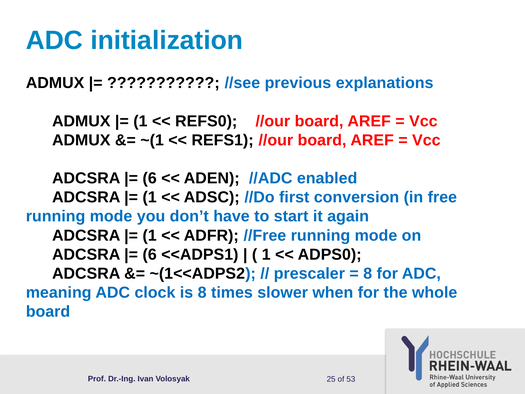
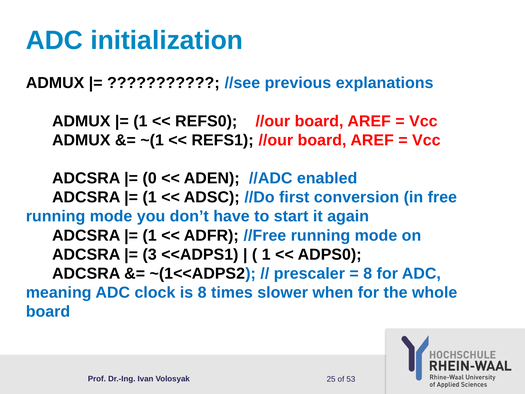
6: 6 -> 0 (150, 178)
6: 6 -> 3 (150, 254)
